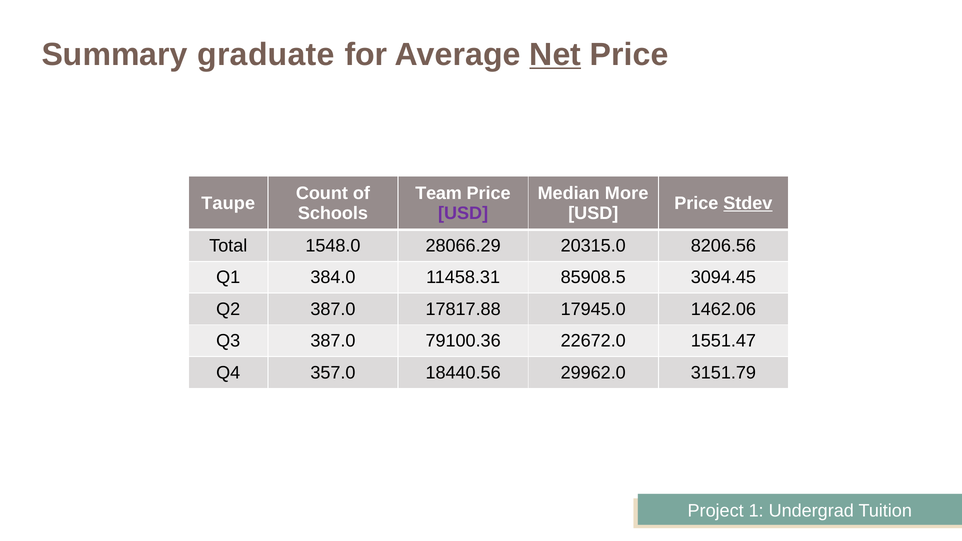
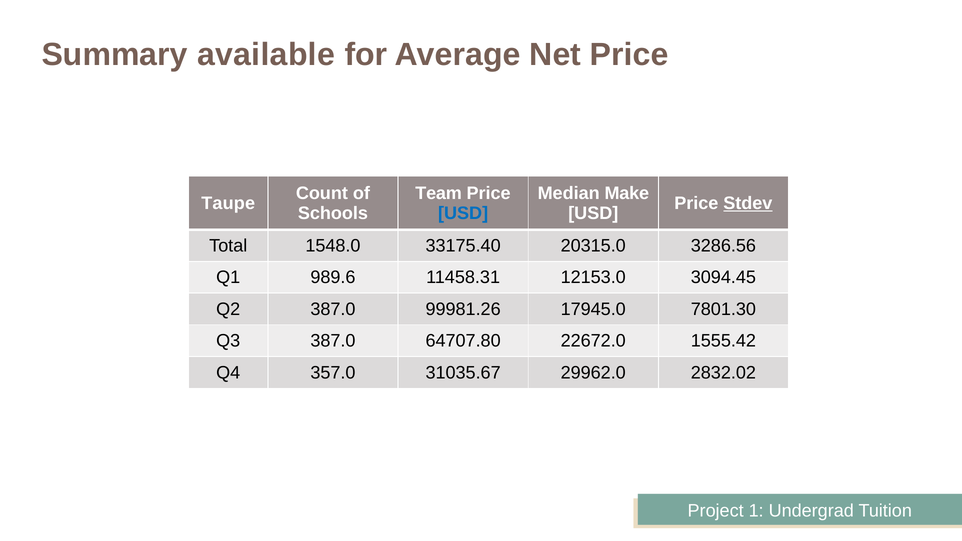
graduate: graduate -> available (266, 54)
Net underline: present -> none (555, 54)
More: More -> Make (627, 193)
USD colour: purple -> blue (463, 213)
28066.29: 28066.29 -> 33175.40 (463, 246)
8206.56: 8206.56 -> 3286.56 (723, 246)
384.0: 384.0 -> 989.6 (333, 278)
85908.5: 85908.5 -> 12153.0 (593, 278)
17817.88: 17817.88 -> 99981.26 (463, 309)
1462.06: 1462.06 -> 7801.30 (723, 309)
79100.36: 79100.36 -> 64707.80 (463, 341)
1551.47: 1551.47 -> 1555.42 (723, 341)
18440.56: 18440.56 -> 31035.67 (463, 373)
3151.79: 3151.79 -> 2832.02 (723, 373)
